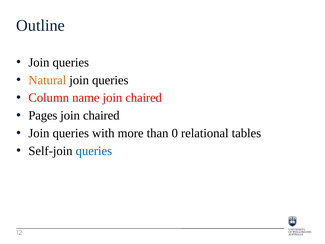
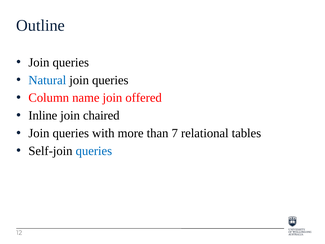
Natural colour: orange -> blue (47, 80)
name join chaired: chaired -> offered (144, 98)
Pages: Pages -> Inline (43, 115)
0: 0 -> 7 (175, 133)
